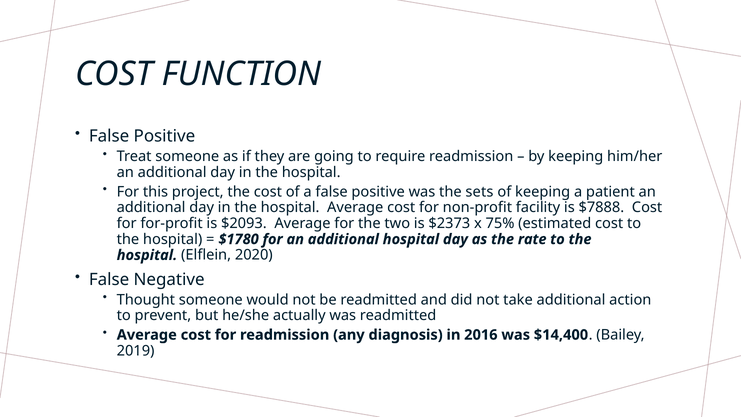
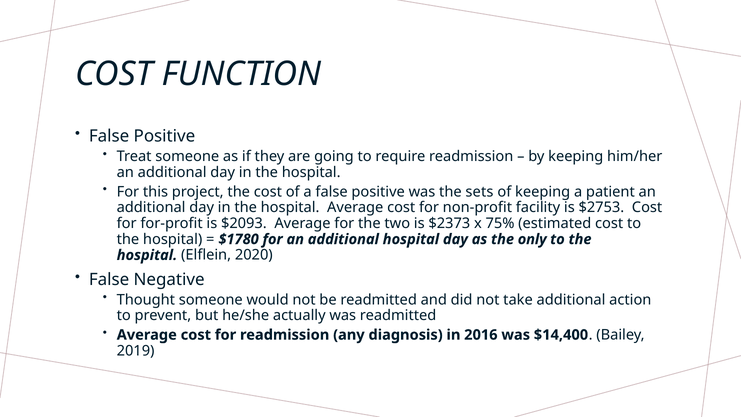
$7888: $7888 -> $2753 (601, 208)
rate: rate -> only (532, 239)
